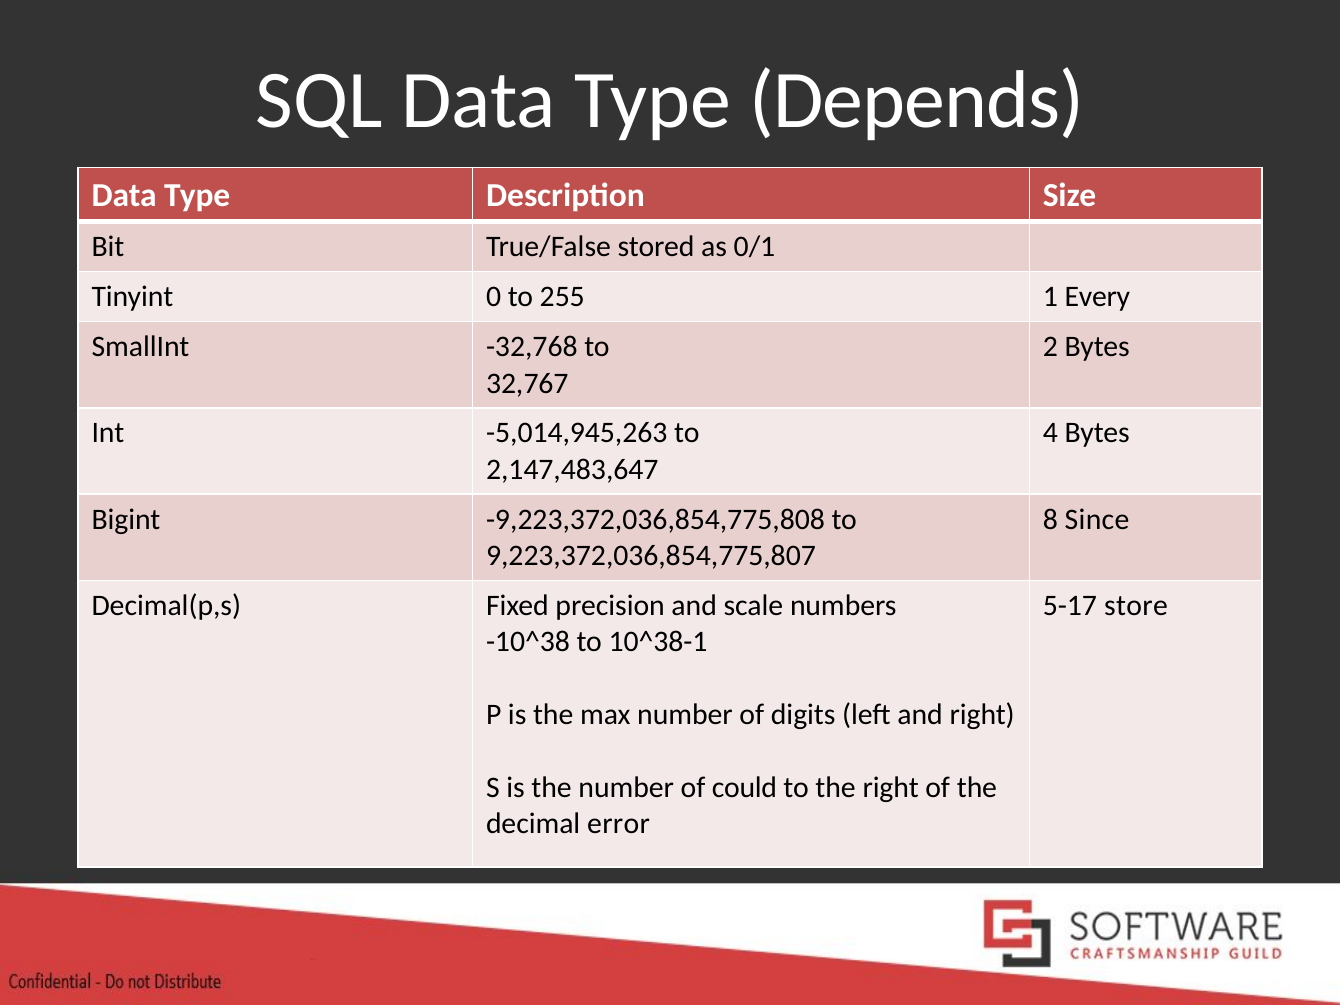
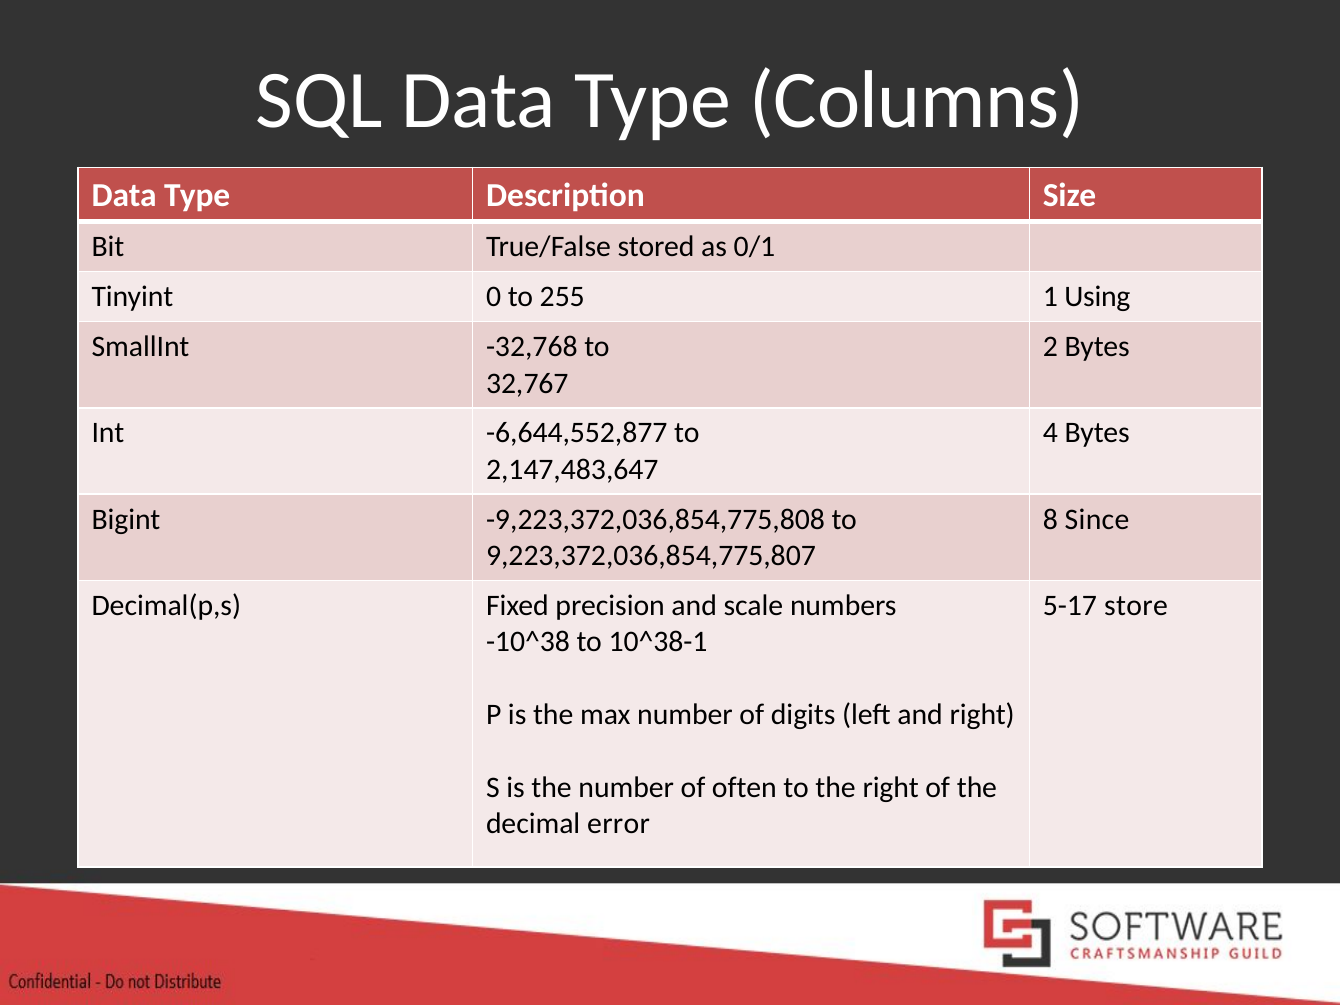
Depends: Depends -> Columns (917, 101)
Every: Every -> Using (1097, 297)
-5,014,945,263: -5,014,945,263 -> -6,644,552,877 (577, 433)
could: could -> often (744, 788)
